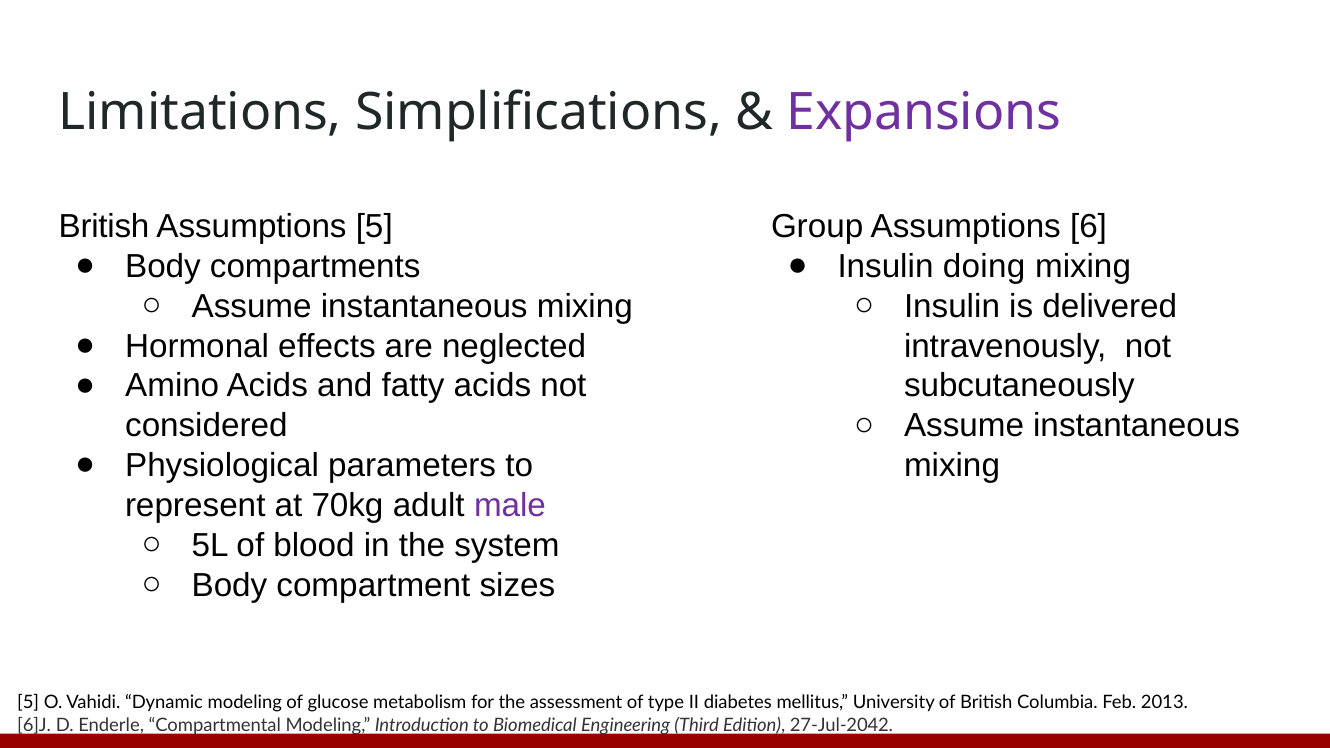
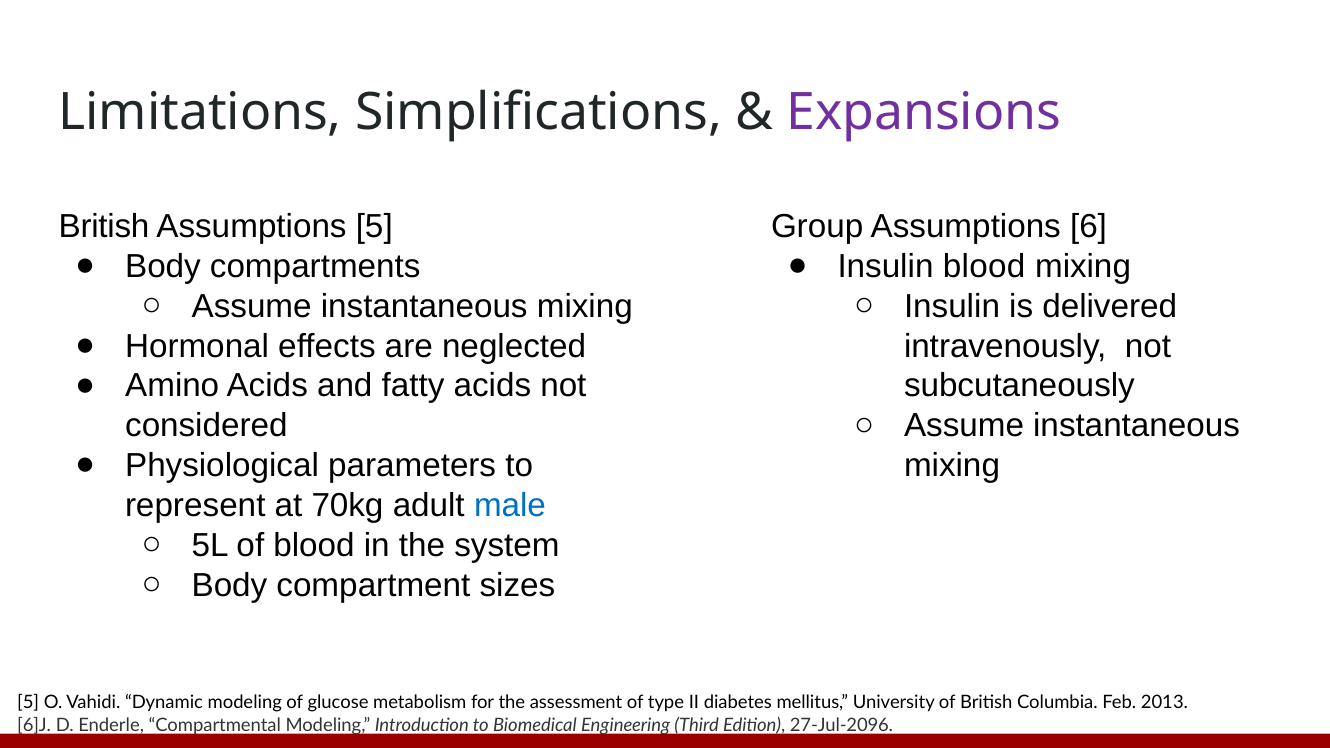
Insulin doing: doing -> blood (984, 266)
male colour: purple -> blue (510, 506)
27-Jul-2042: 27-Jul-2042 -> 27-Jul-2096 (842, 725)
